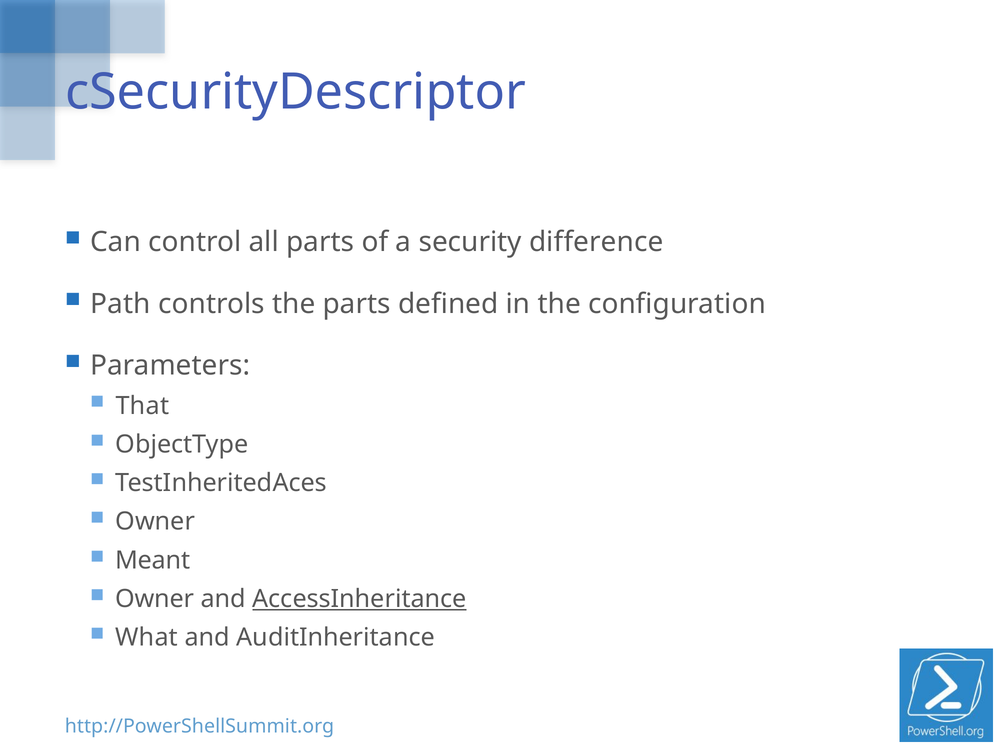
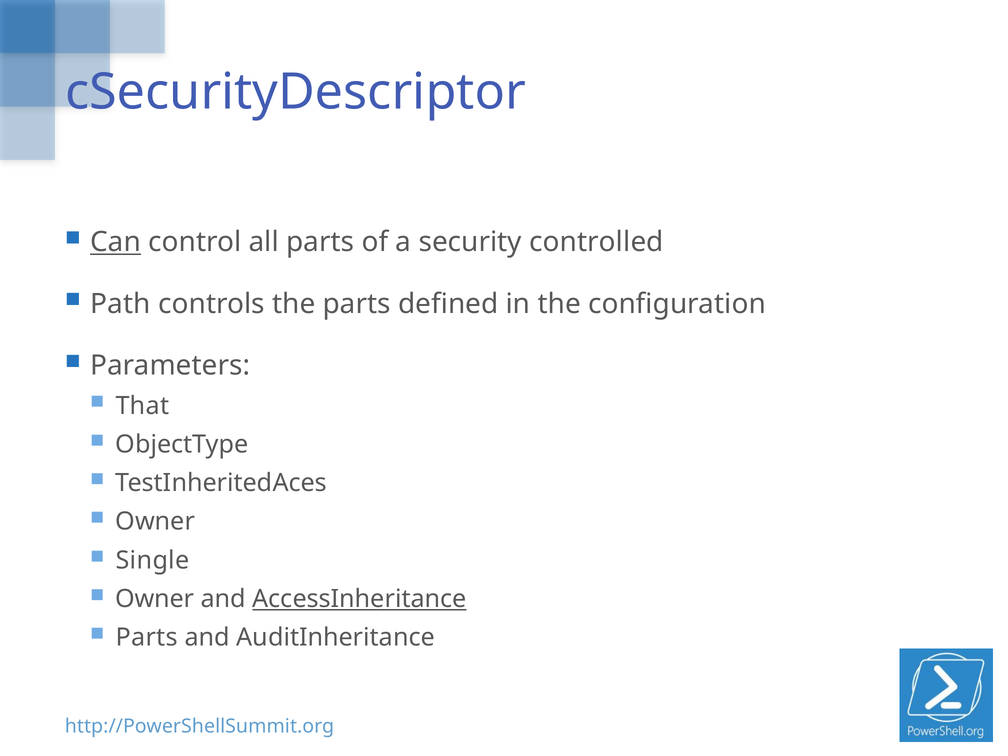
Can underline: none -> present (116, 242)
difference: difference -> controlled (596, 242)
Meant: Meant -> Single (153, 560)
What: What -> Parts (147, 638)
